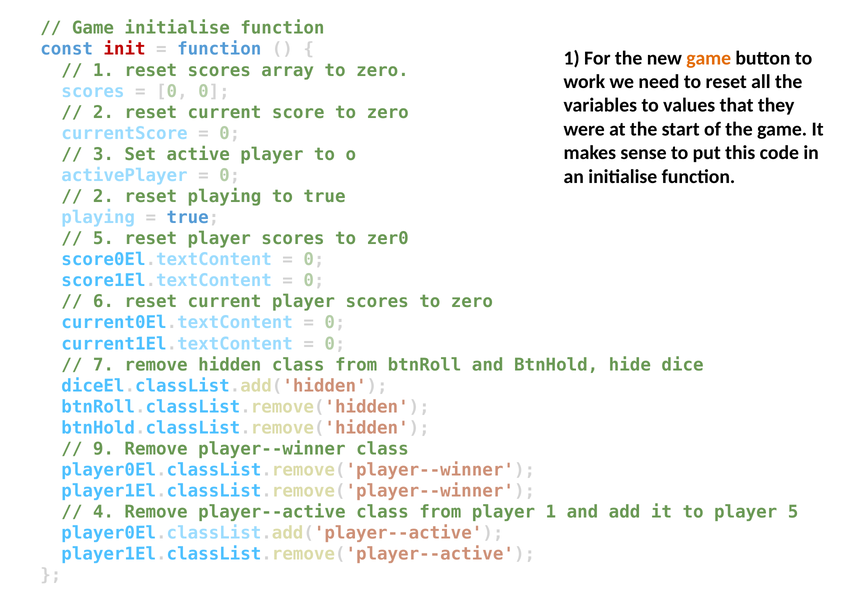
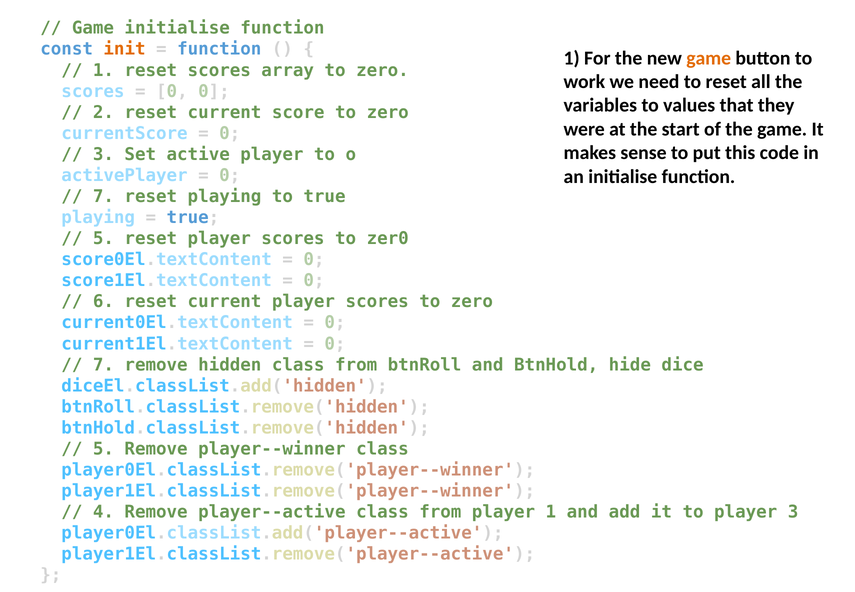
init colour: red -> orange (125, 49)
2: 2 -> 7 (103, 196)
9: 9 -> 5 (103, 449)
player 5: 5 -> 3 (793, 512)
